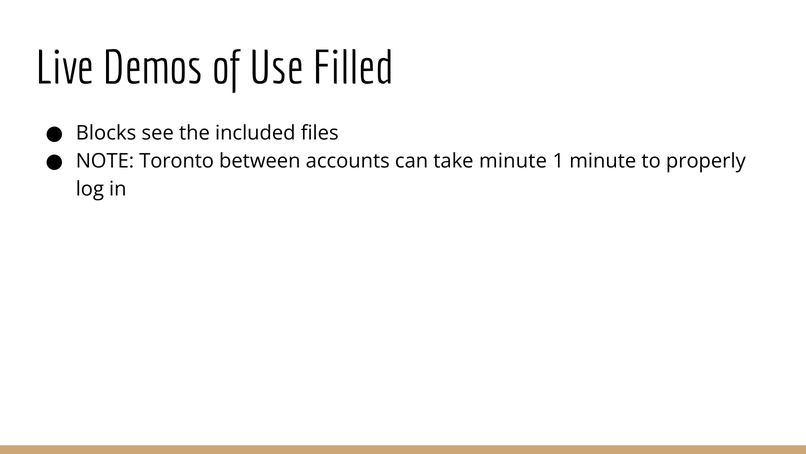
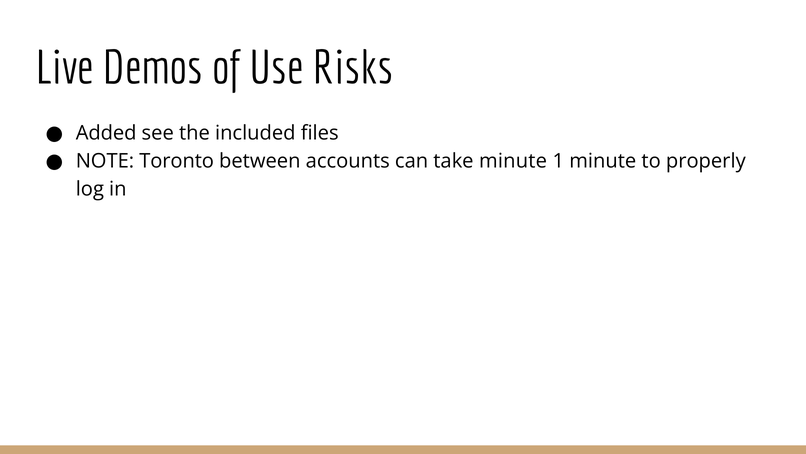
Filled: Filled -> Risks (353, 68)
Blocks: Blocks -> Added (106, 133)
